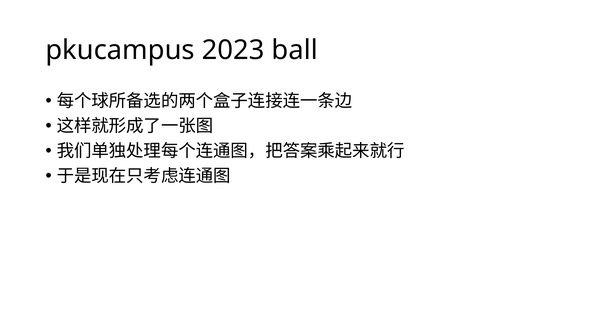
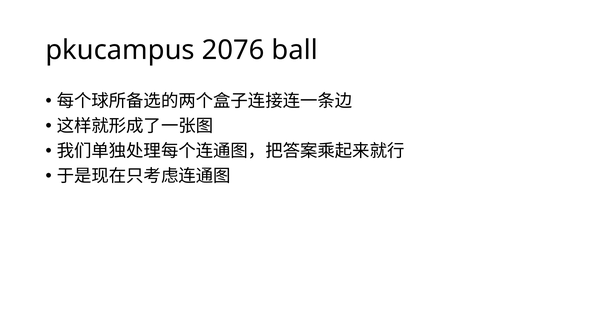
2023: 2023 -> 2076 (233, 50)
